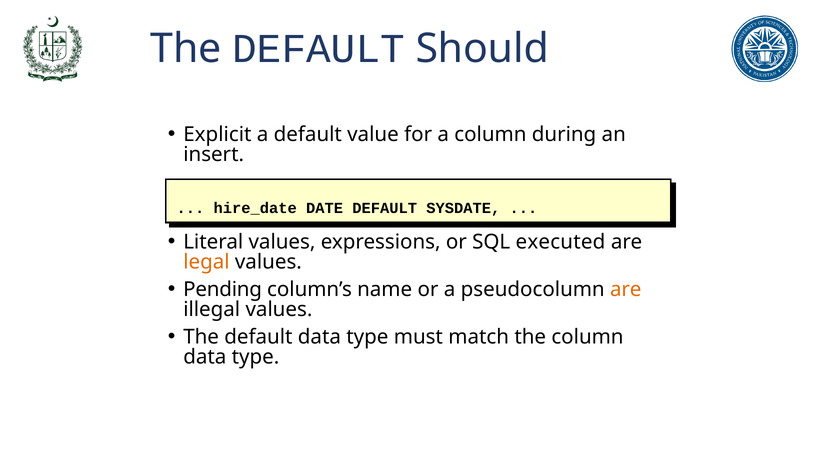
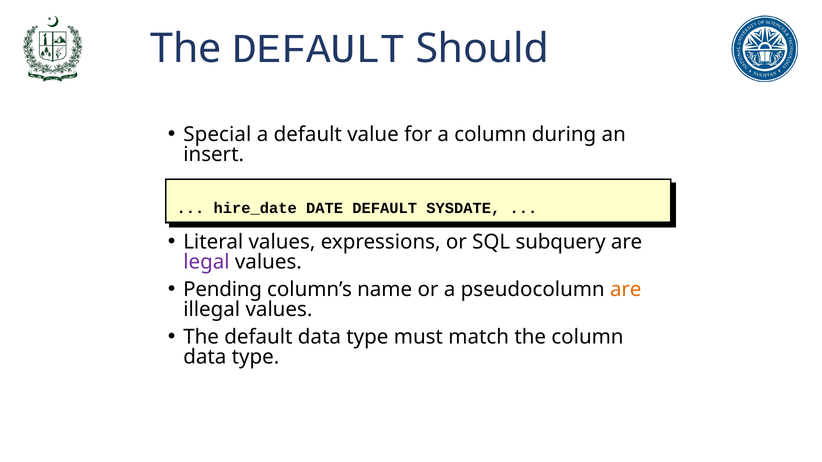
Explicit: Explicit -> Special (217, 135)
executed: executed -> subquery (561, 242)
legal colour: orange -> purple (206, 262)
